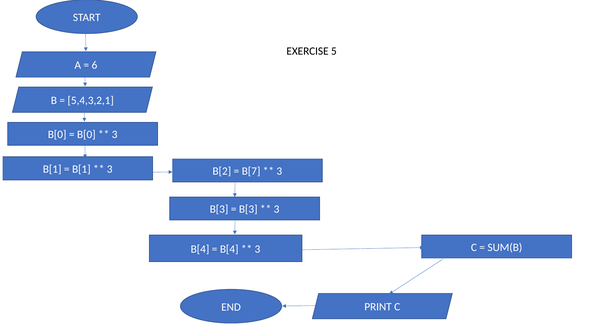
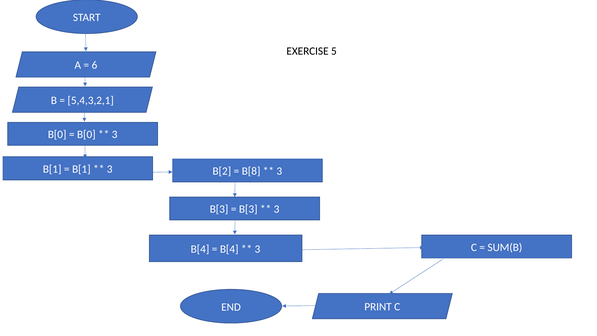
B[7: B[7 -> B[8 (251, 171)
